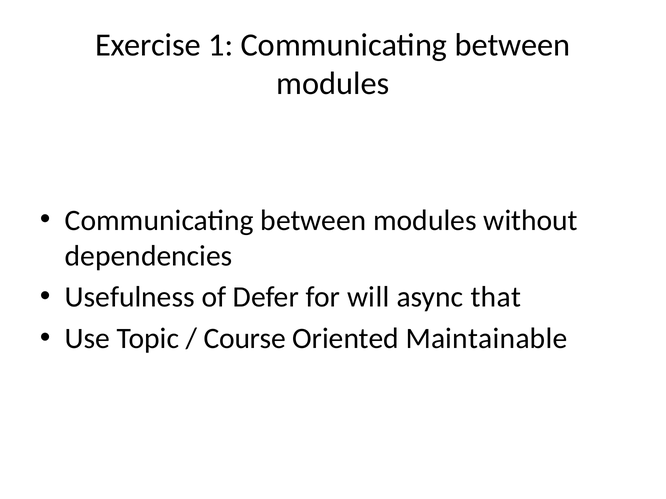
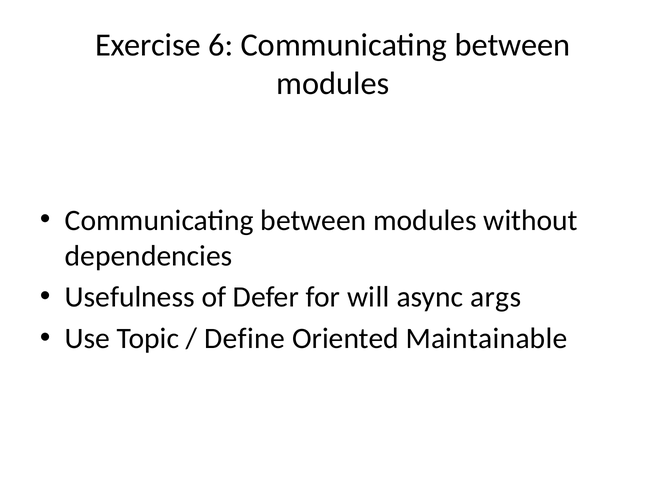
1: 1 -> 6 (221, 45)
that: that -> args (496, 297)
Course: Course -> Define (245, 339)
